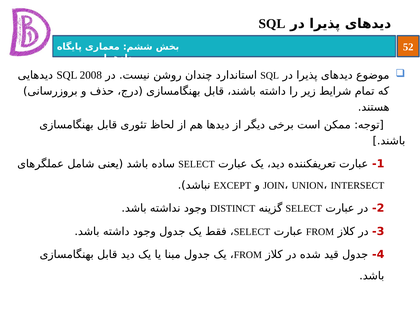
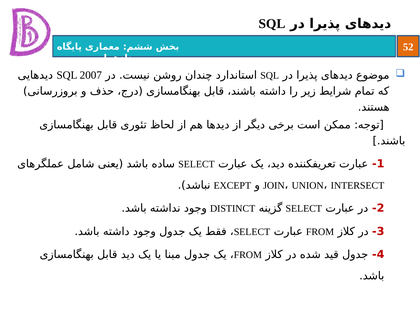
2008: 2008 -> 2007 (91, 75)
